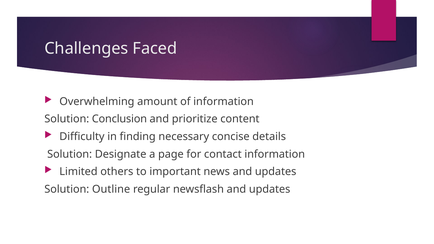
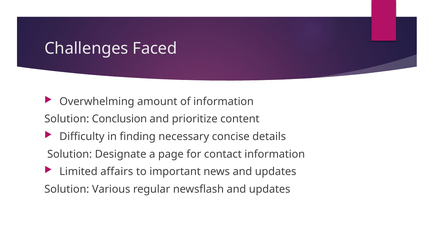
others: others -> affairs (117, 172)
Outline: Outline -> Various (111, 189)
